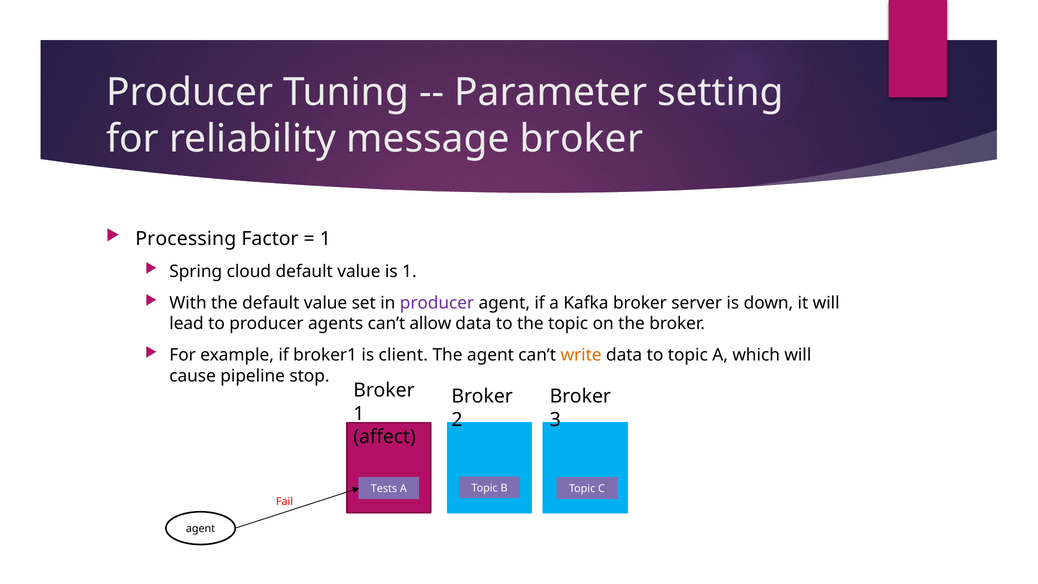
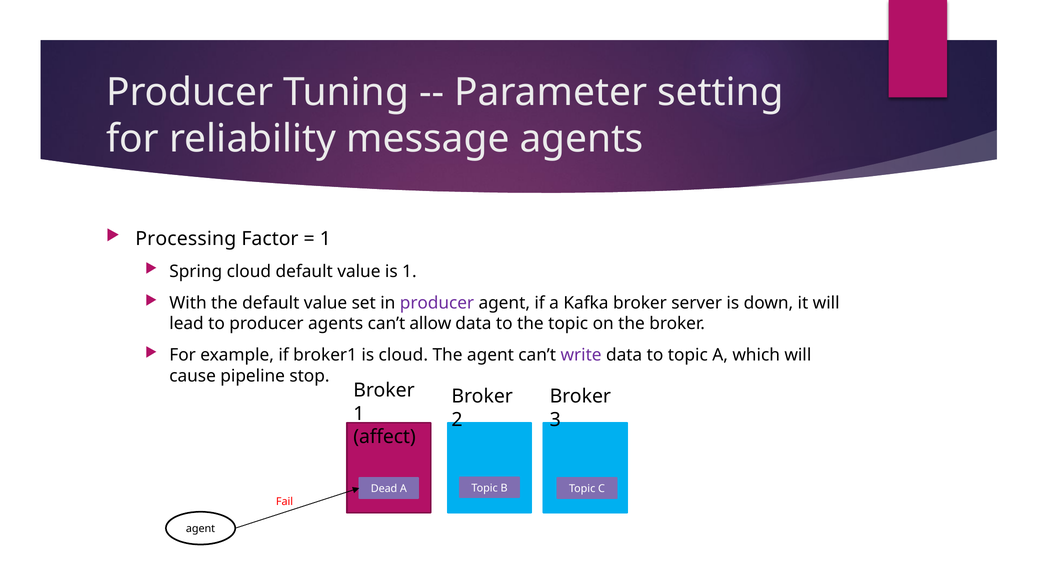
message broker: broker -> agents (582, 139)
is client: client -> cloud (403, 355)
write colour: orange -> purple (581, 355)
Tests: Tests -> Dead (384, 489)
